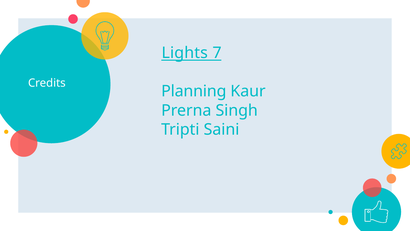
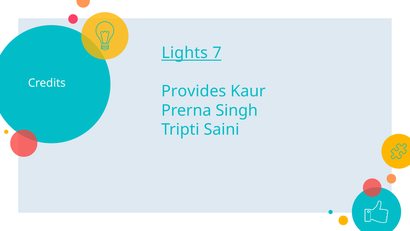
Planning: Planning -> Provides (194, 91)
